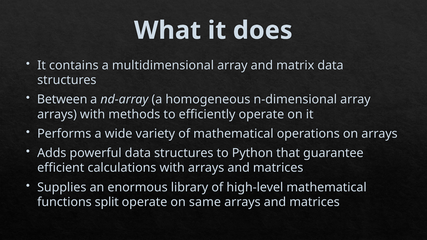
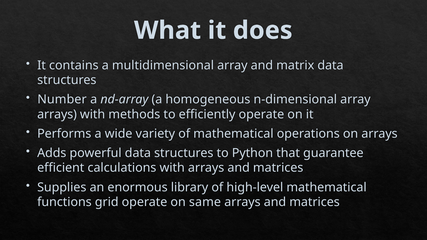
Between: Between -> Number (62, 100)
split: split -> grid (107, 202)
